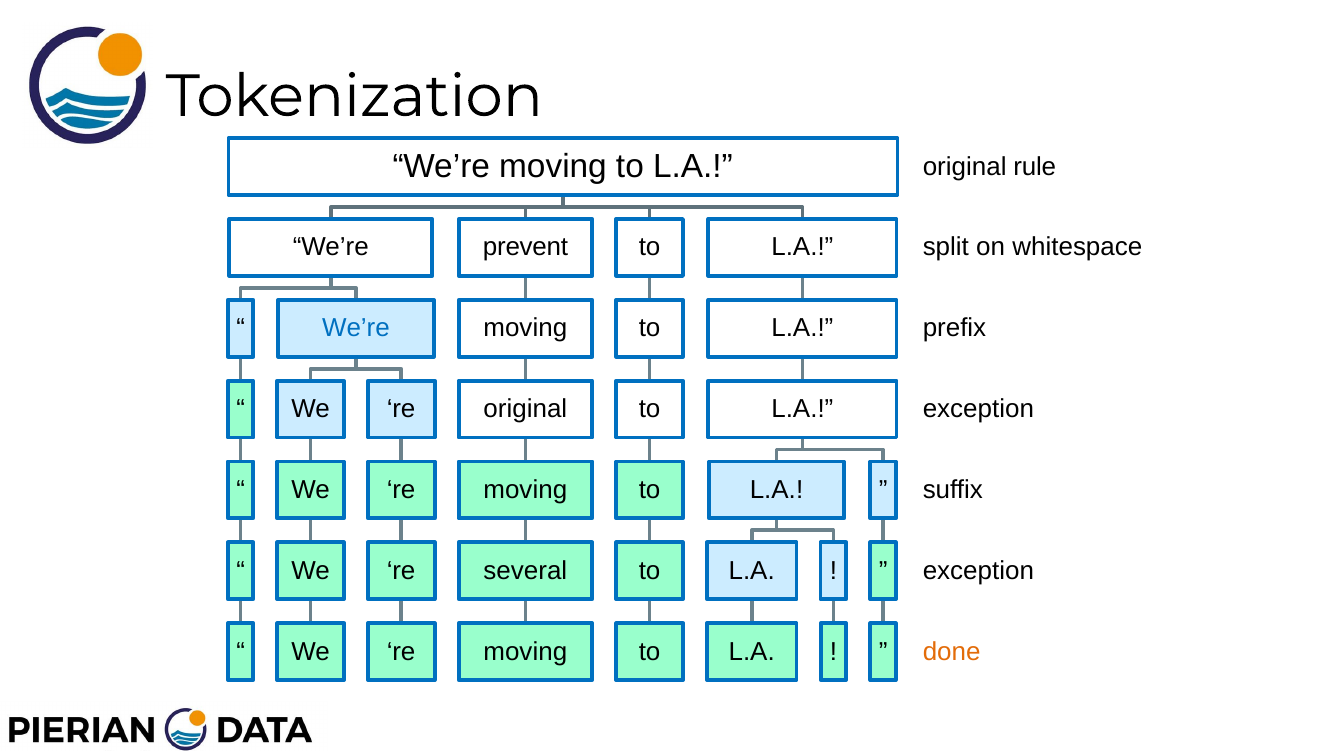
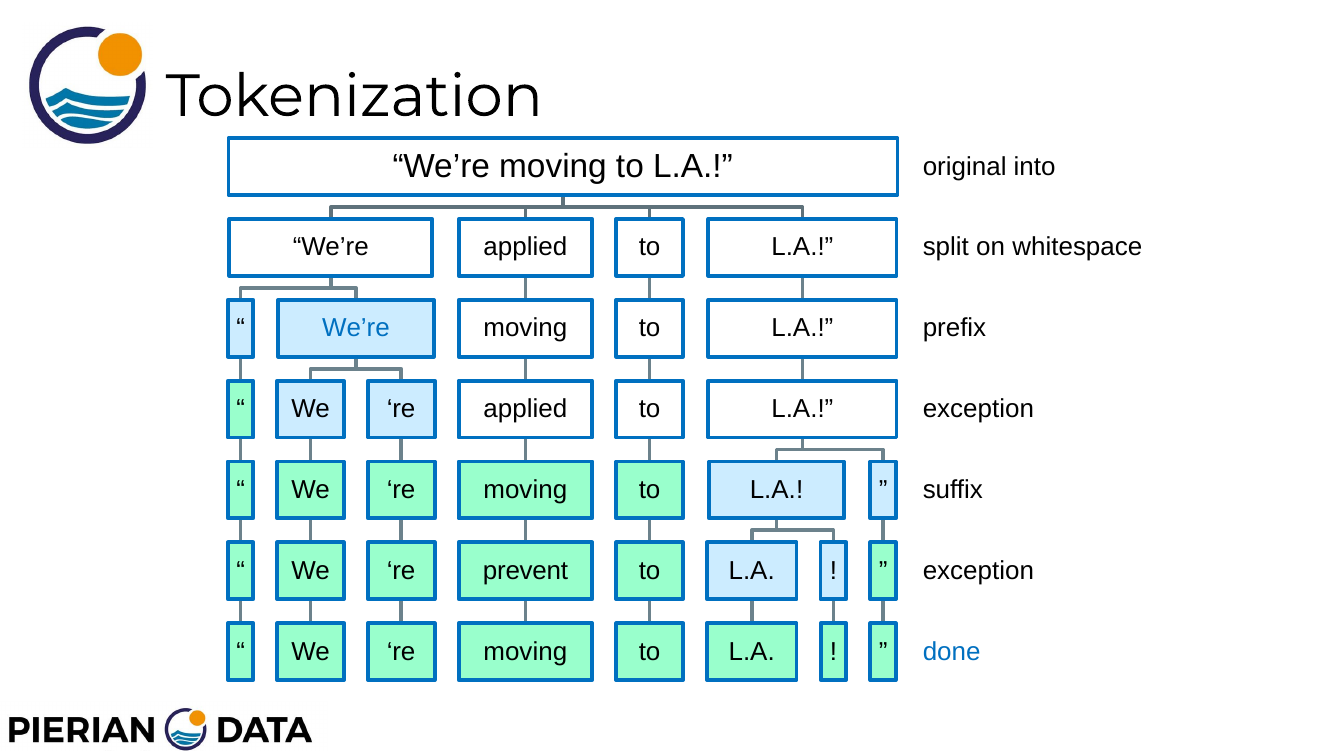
rule: rule -> into (1035, 167)
prevent: prevent -> applied (525, 247)
original: original -> applied (525, 409)
several: several -> prevent (525, 571)
done colour: orange -> blue (952, 652)
